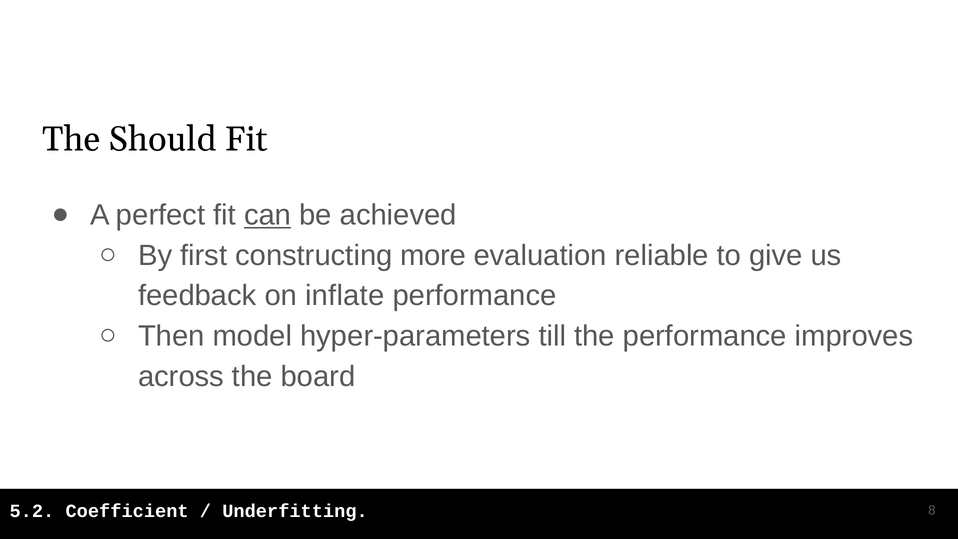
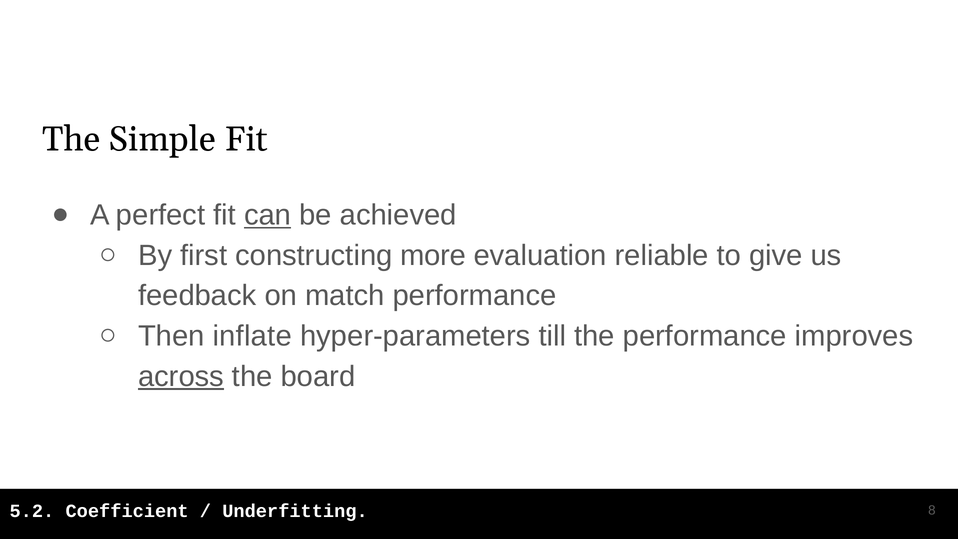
Should: Should -> Simple (162, 139)
inflate: inflate -> match (345, 296)
model: model -> inflate (252, 336)
across underline: none -> present (181, 376)
